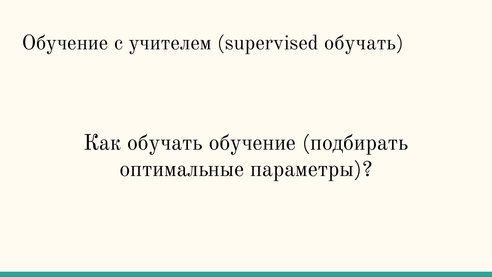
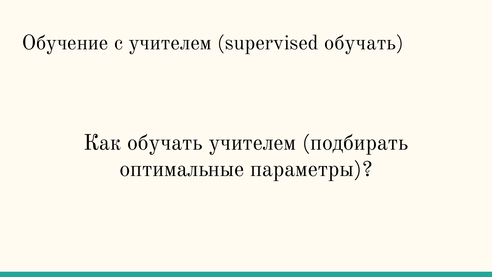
обучать обучение: обучение -> учителем (252, 143)
